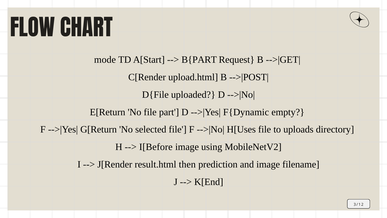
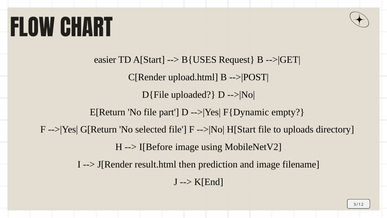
mode: mode -> easier (105, 60)
B{PART: B{PART -> B{USES (199, 60)
H[Uses: H[Uses -> H[Start (241, 129)
